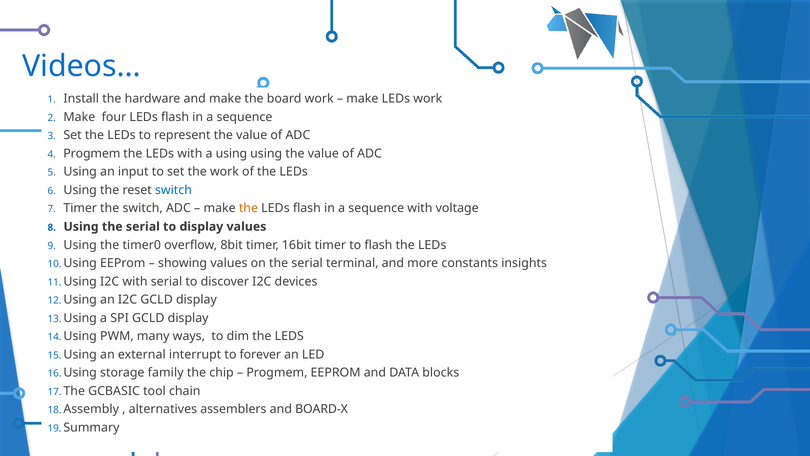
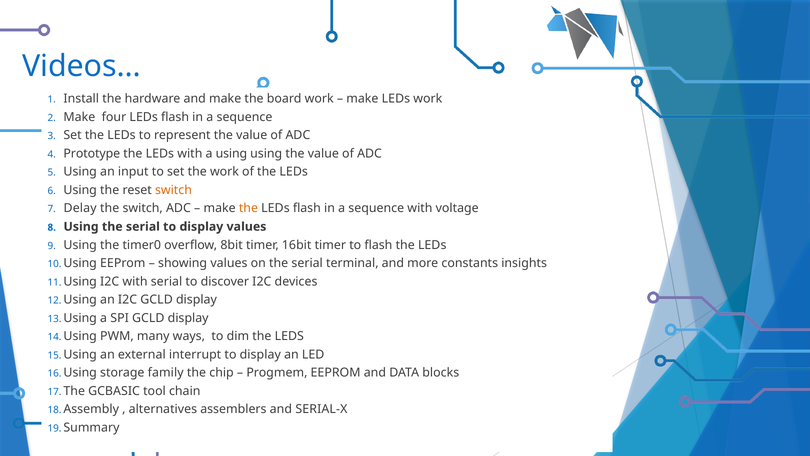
Progmem: Progmem -> Prototype (92, 154)
switch colour: blue -> orange (173, 190)
Timer: Timer -> Delay (80, 208)
interrupt to forever: forever -> display (260, 354)
BOARD-X: BOARD-X -> SERIAL-X (321, 409)
